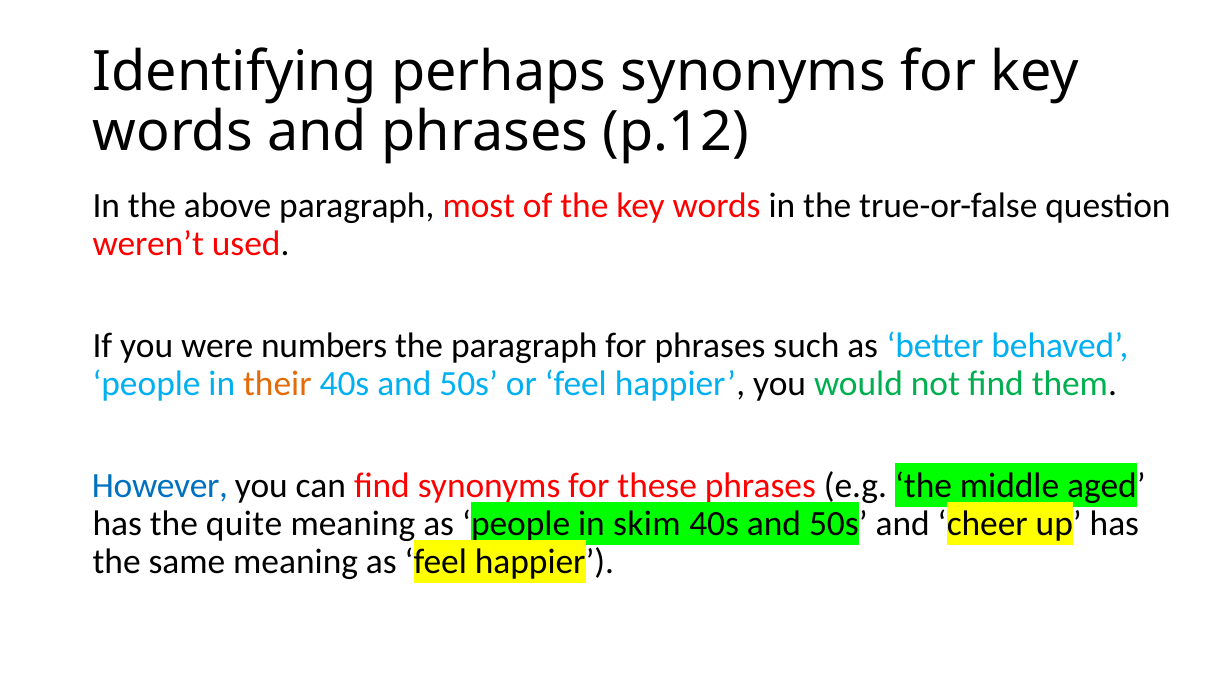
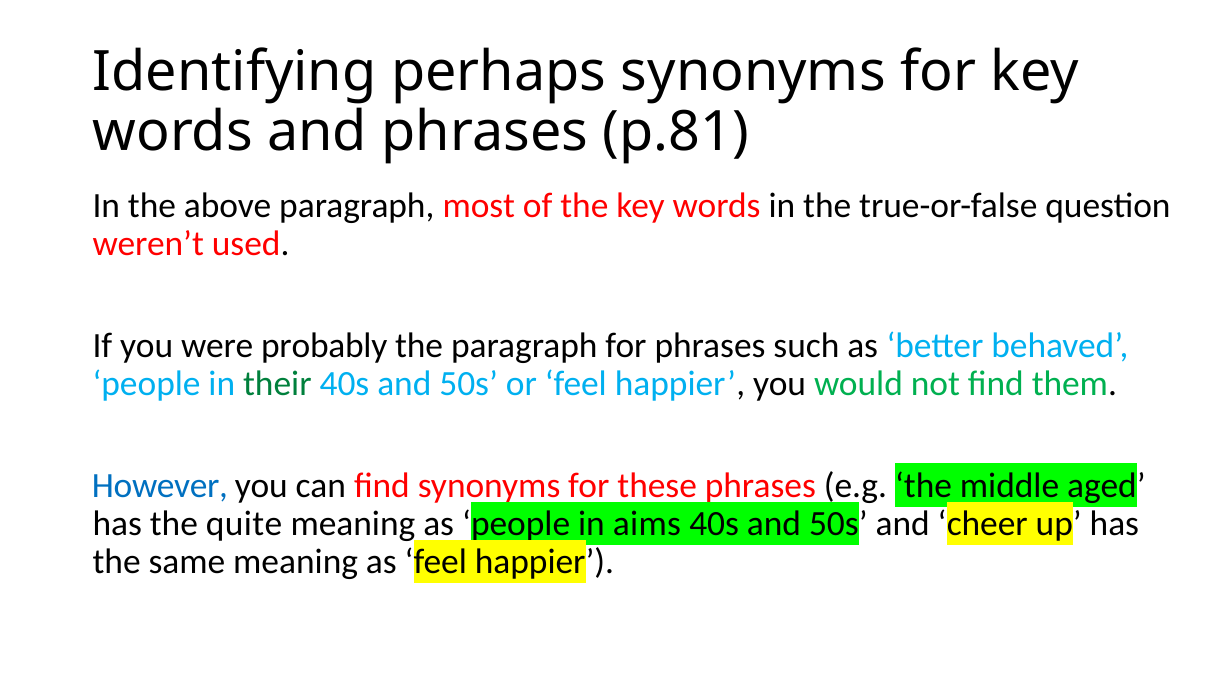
p.12: p.12 -> p.81 (676, 132)
numbers: numbers -> probably (324, 345)
their colour: orange -> green (277, 383)
skim: skim -> aims (647, 523)
